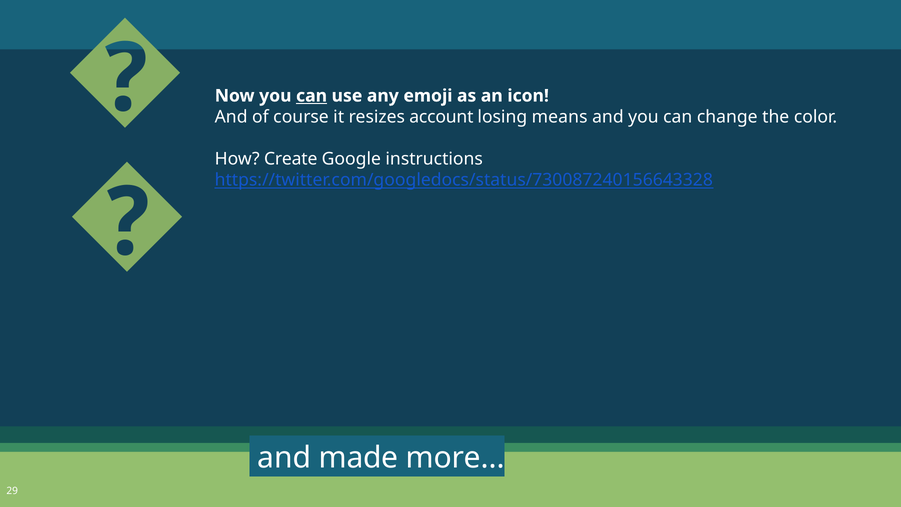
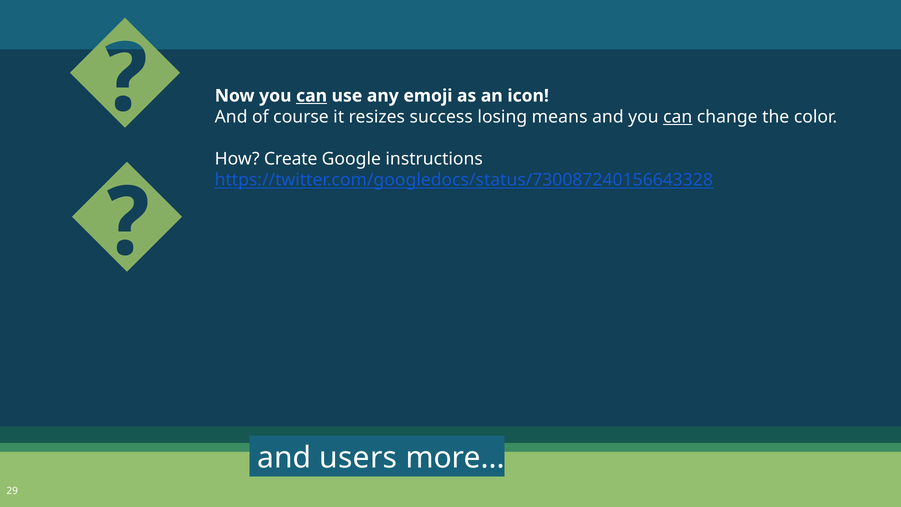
account: account -> success (441, 117)
can underline: none -> present (678, 117)
made: made -> users (358, 458)
